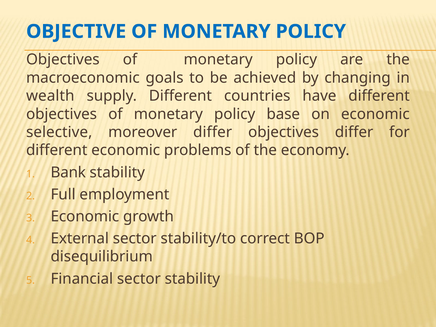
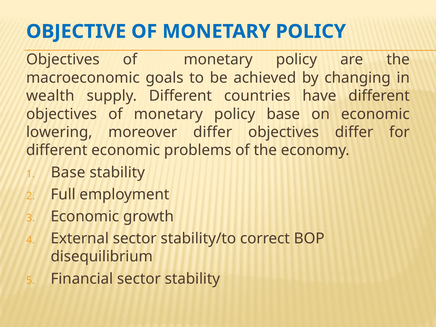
selective: selective -> lowering (59, 132)
Bank: Bank -> Base (68, 172)
